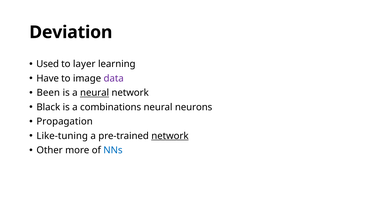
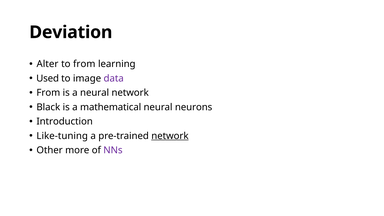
Used: Used -> Alter (48, 64)
to layer: layer -> from (84, 64)
Have: Have -> Used (48, 78)
Been: Been -> From (48, 93)
neural underline: present -> none (95, 93)
combinations: combinations -> mathematical (111, 107)
Propagation: Propagation -> Introduction (65, 122)
NNs colour: blue -> purple (113, 150)
